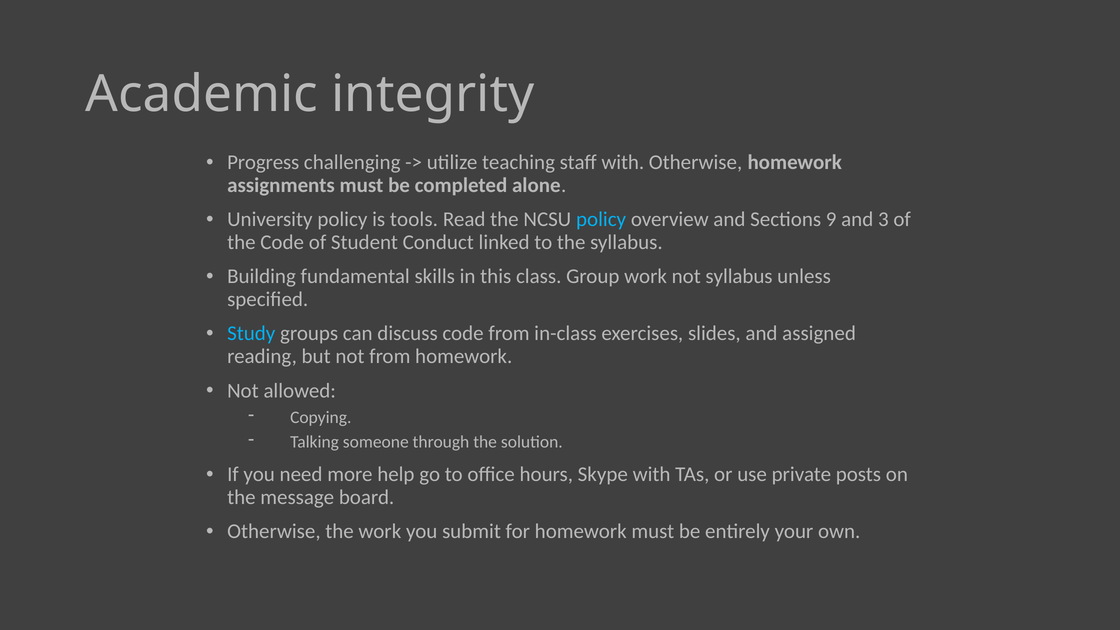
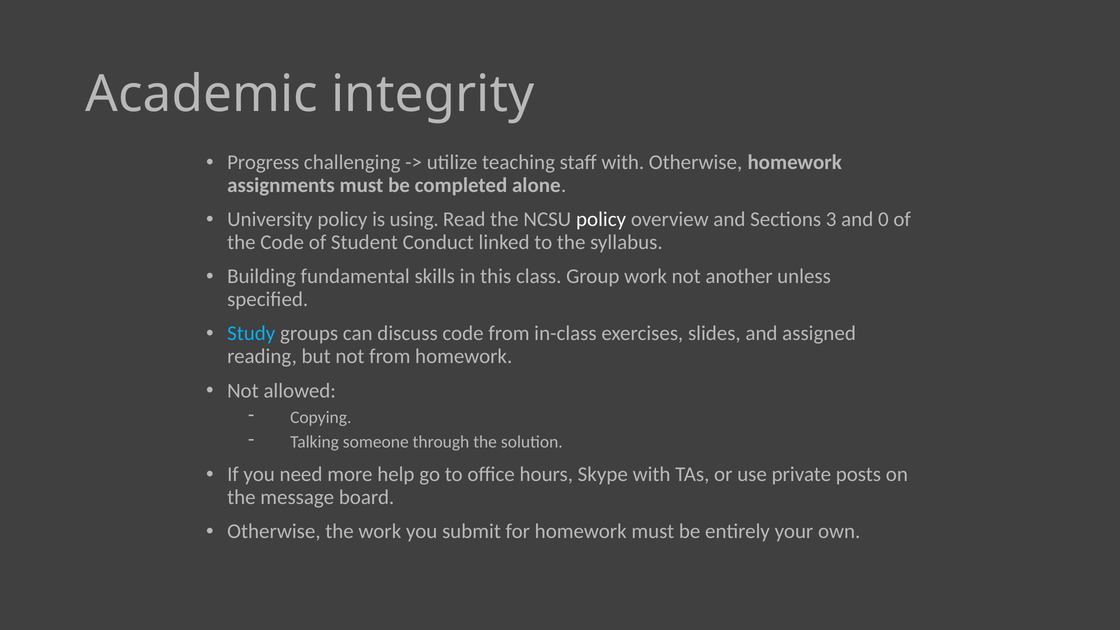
tools: tools -> using (414, 219)
policy colour: light blue -> white (601, 219)
9: 9 -> 3 (831, 219)
3: 3 -> 0 (883, 219)
not syllabus: syllabus -> another (739, 277)
